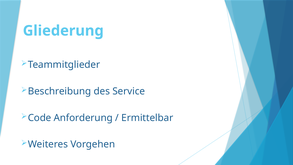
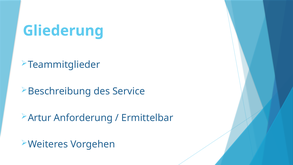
Code: Code -> Artur (40, 118)
